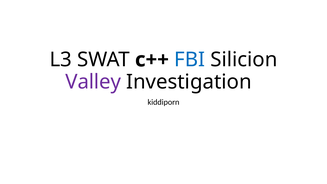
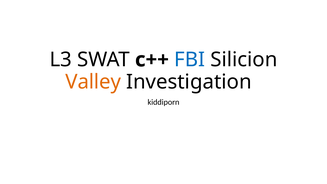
Valley colour: purple -> orange (93, 82)
